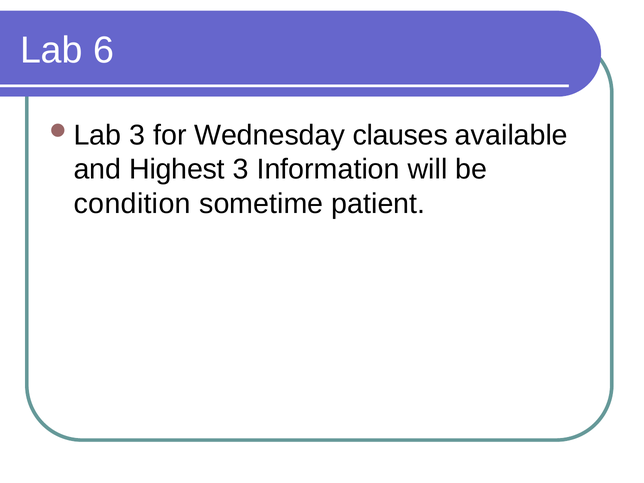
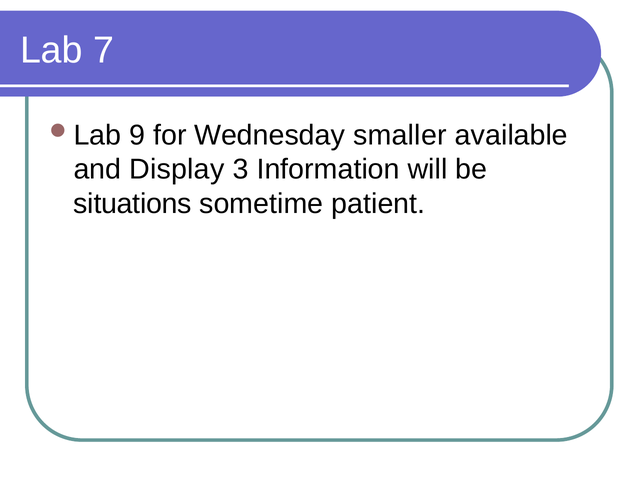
6: 6 -> 7 (104, 50)
3: 3 -> 9 (137, 135)
clauses: clauses -> smaller (400, 135)
Highest: Highest -> Display (177, 169)
condition: condition -> situations (133, 204)
